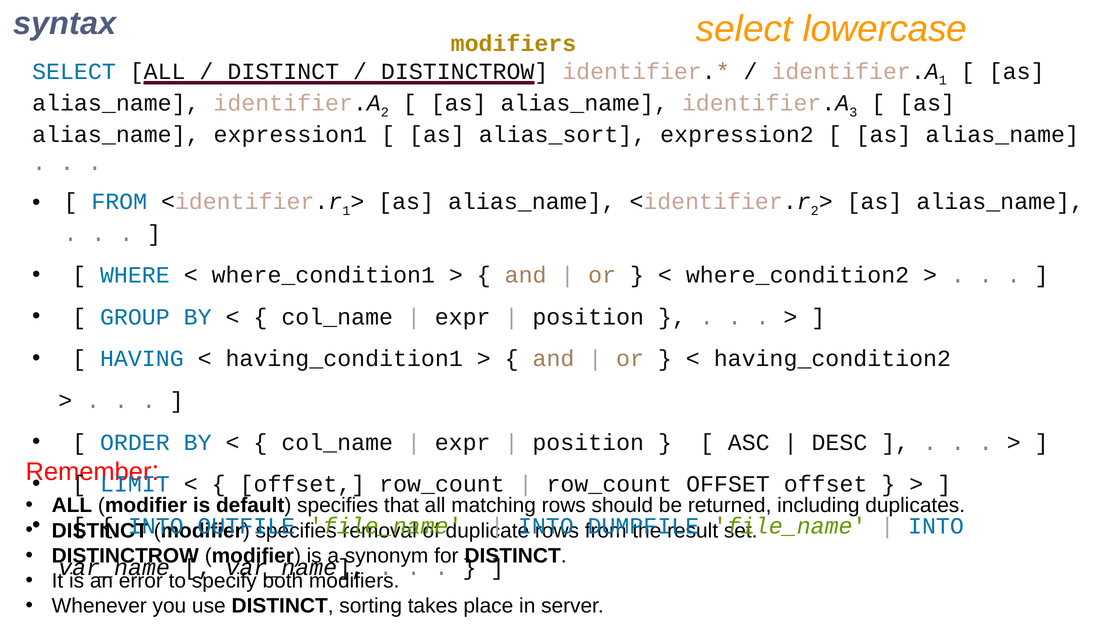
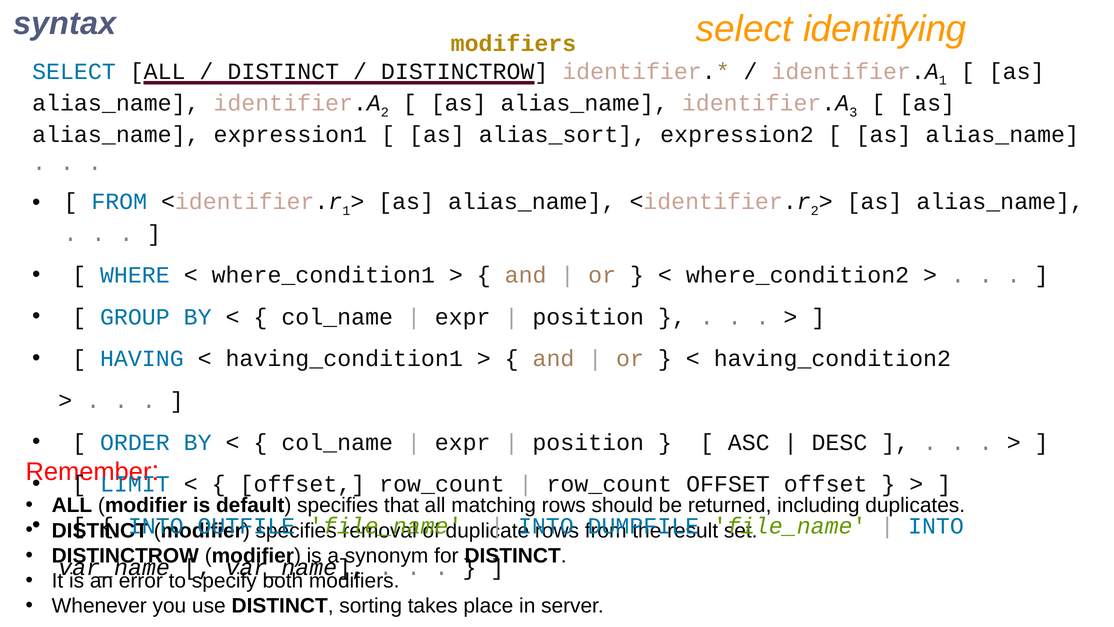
lowercase: lowercase -> identifying (885, 29)
